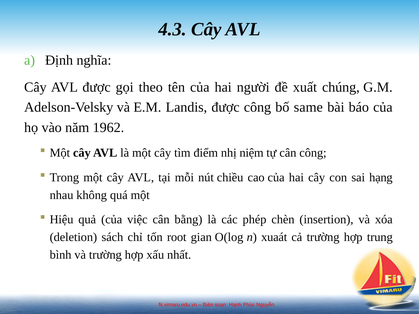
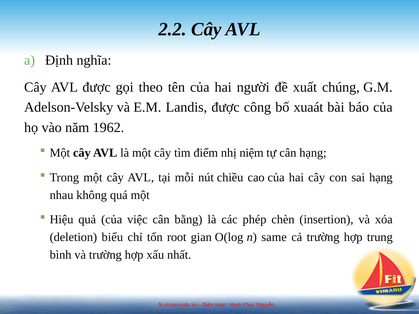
4.3: 4.3 -> 2.2 (172, 29)
same: same -> xuaát (308, 107)
cân công: công -> hạng (313, 153)
sách: sách -> biểu (112, 237)
xuaát: xuaát -> same (274, 237)
